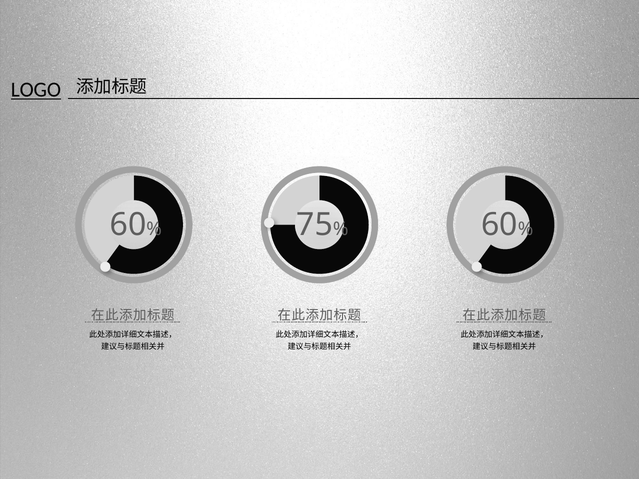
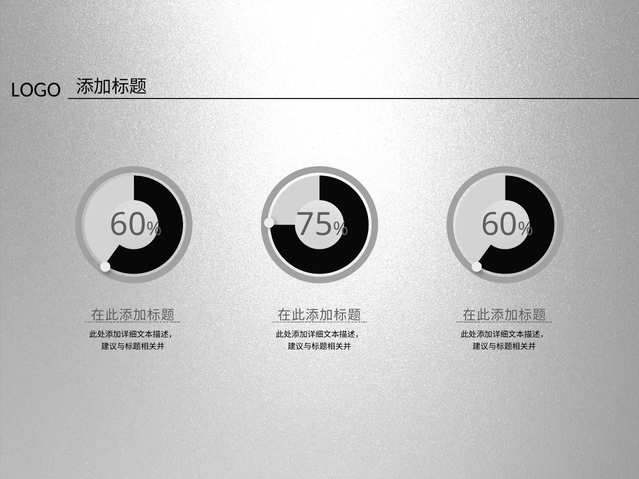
LOGO underline: present -> none (36, 90)
